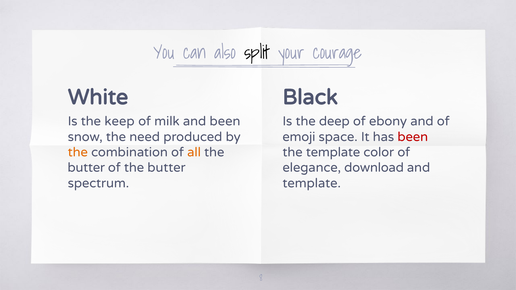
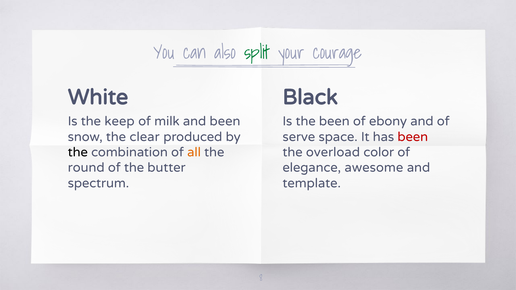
split colour: black -> green (257, 53)
the deep: deep -> been (334, 121)
need: need -> clear (145, 137)
emoji: emoji -> serve (299, 137)
the colour: orange -> black (78, 152)
the template: template -> overload (333, 152)
butter: butter -> round (86, 168)
download: download -> awesome (374, 168)
